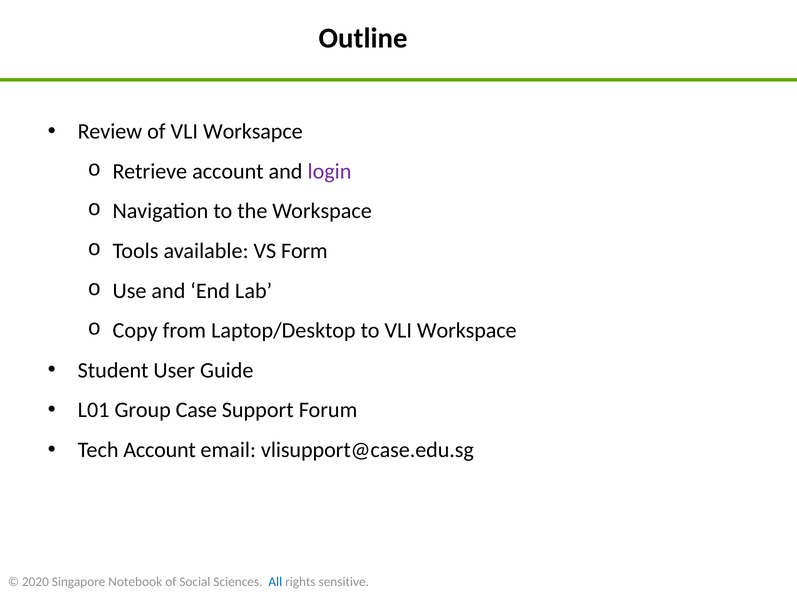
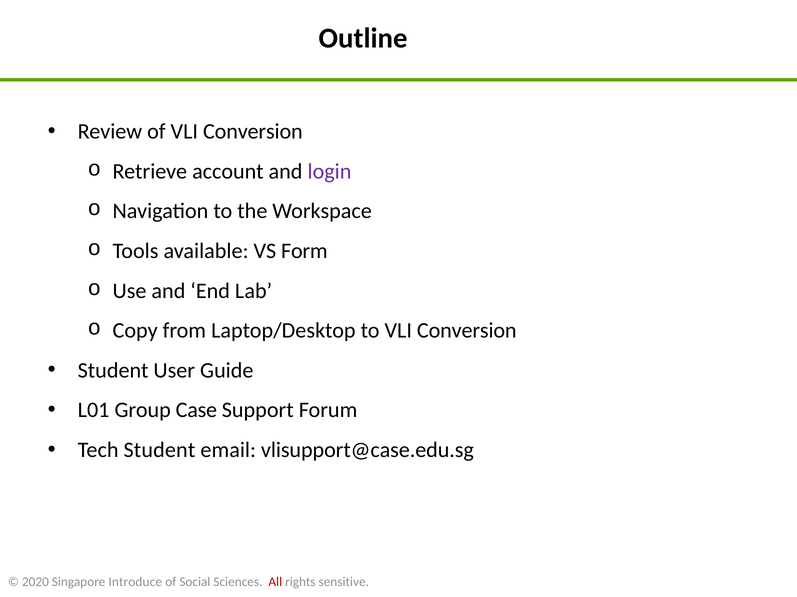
of VLI Worksapce: Worksapce -> Conversion (253, 132)
to VLI Workspace: Workspace -> Conversion (467, 331)
Tech Account: Account -> Student (159, 451)
Notebook: Notebook -> Introduce (135, 583)
All colour: blue -> red (275, 583)
